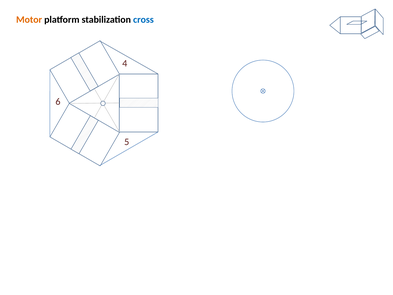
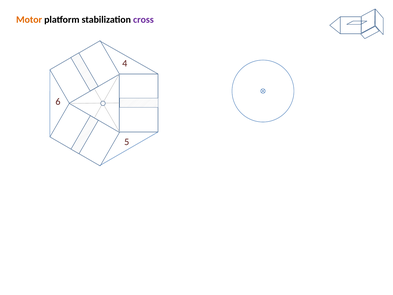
cross colour: blue -> purple (143, 20)
